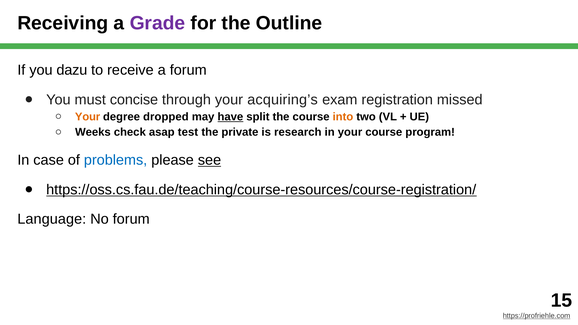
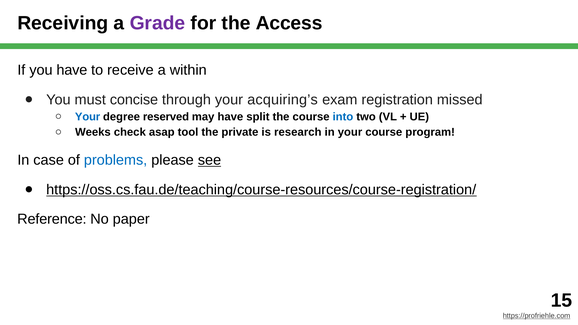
Outline: Outline -> Access (289, 23)
you dazu: dazu -> have (72, 70)
a forum: forum -> within (188, 70)
Your colour: orange -> blue (88, 117)
dropped: dropped -> reserved (166, 117)
have underline: present -> none (230, 117)
into colour: orange -> blue (343, 117)
test: test -> tool (188, 132)
Language: Language -> Reference (52, 219)
No forum: forum -> paper (131, 219)
